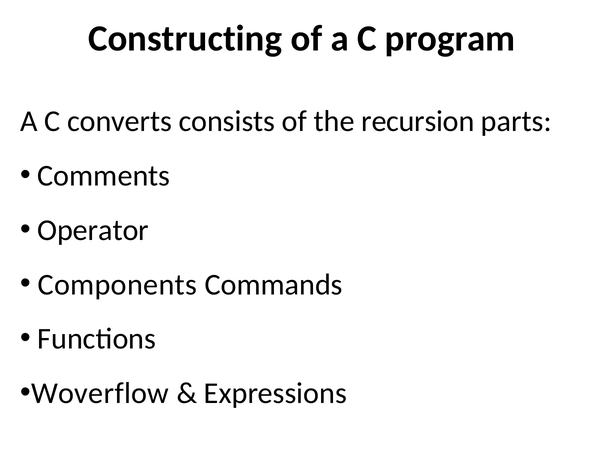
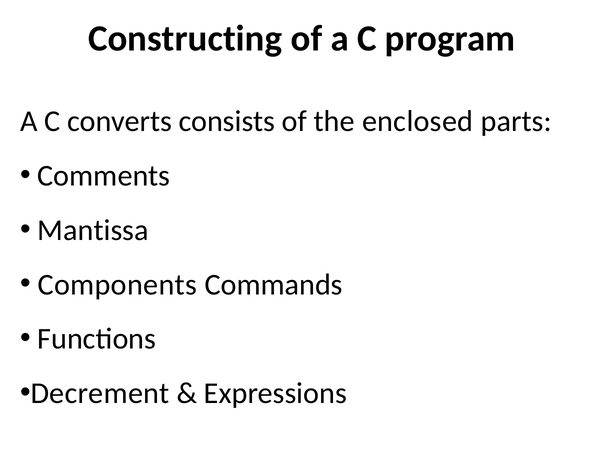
recursion: recursion -> enclosed (418, 122)
Operator: Operator -> Mantissa (93, 230)
Woverflow: Woverflow -> Decrement (100, 393)
